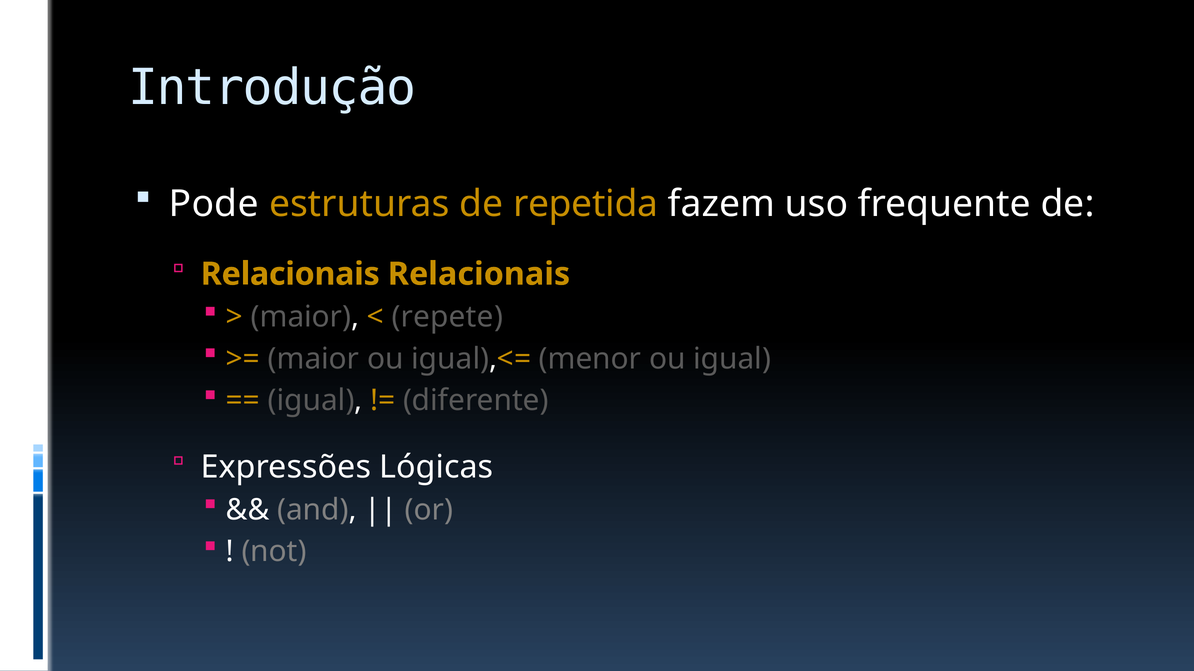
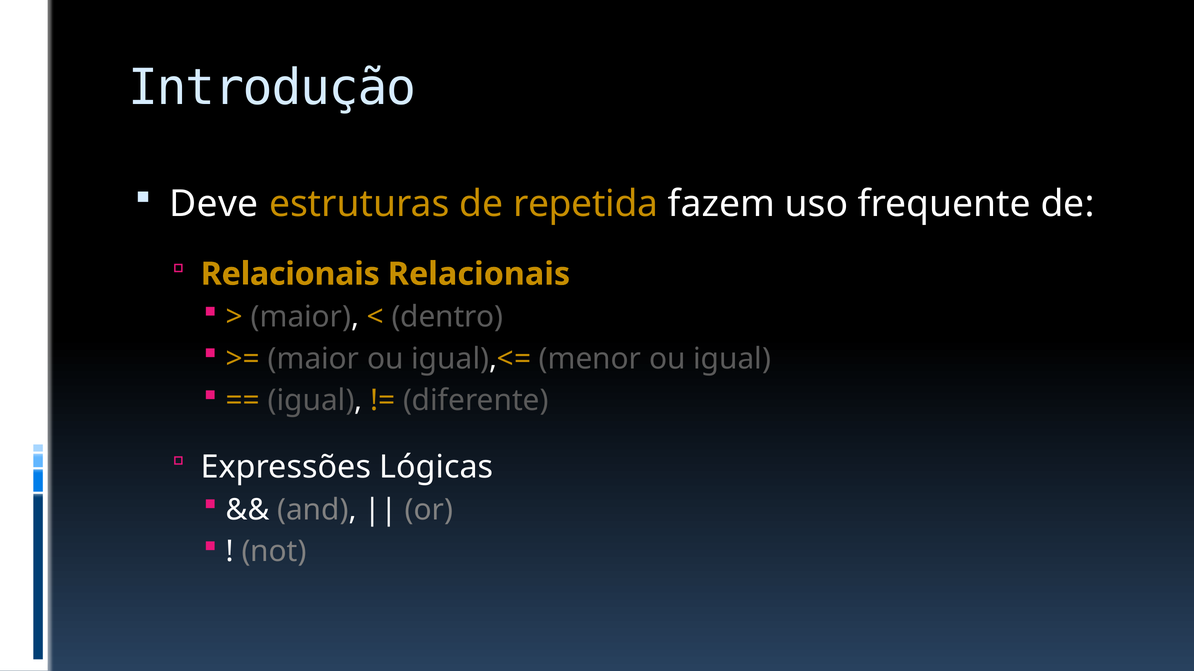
Pode: Pode -> Deve (214, 204)
repete: repete -> dentro (448, 317)
